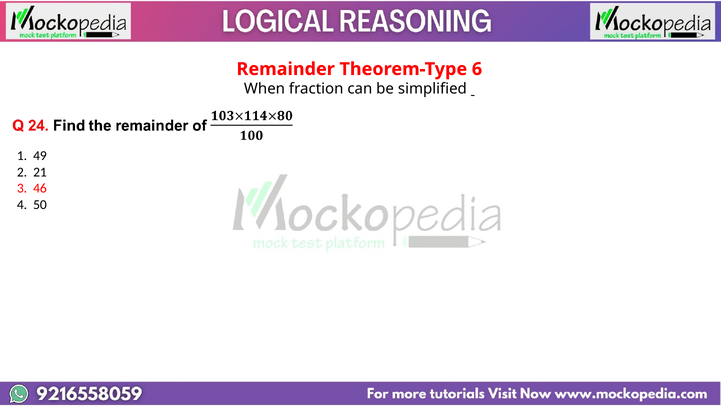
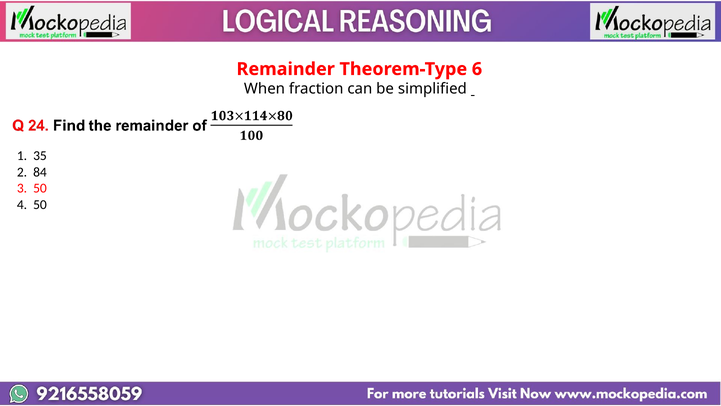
49: 49 -> 35 (40, 156)
21: 21 -> 84 (40, 172)
3 46: 46 -> 50 (40, 188)
